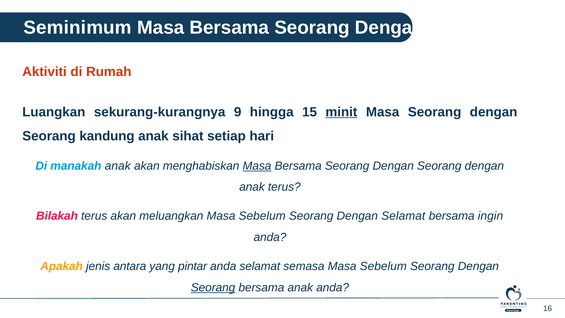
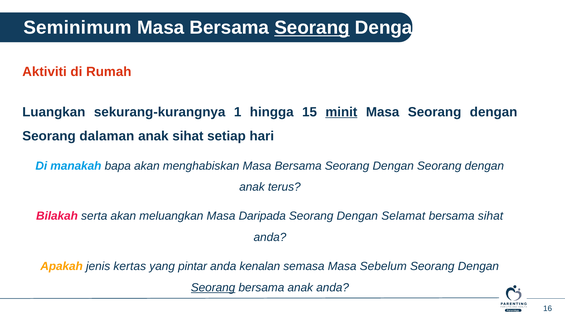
Seorang underline: none -> present (312, 28)
9: 9 -> 1 (238, 112)
kandung: kandung -> dalaman (107, 136)
manakah anak: anak -> bapa (118, 166)
Masa underline: present -> none (257, 166)
Bilakah terus: terus -> serta (94, 216)
meluangkan Masa Sebelum: Sebelum -> Daripada (262, 216)
bersama ingin: ingin -> sihat (490, 216)
antara: antara -> kertas (130, 266)
anda selamat: selamat -> kenalan (260, 266)
